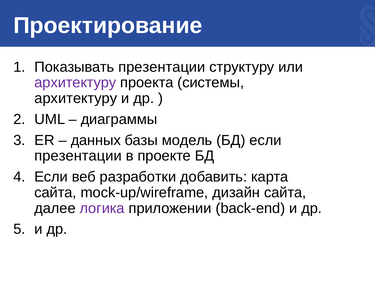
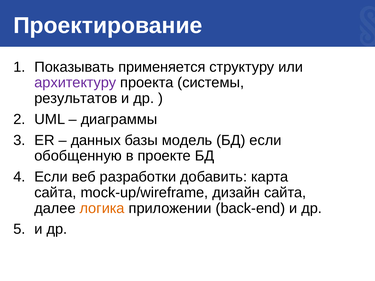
Показывать презентации: презентации -> применяется (162, 67)
архитектуру: архитектуру -> результатов (76, 98)
презентации: презентации -> обобщенную (78, 156)
логика colour: purple -> orange (102, 208)
